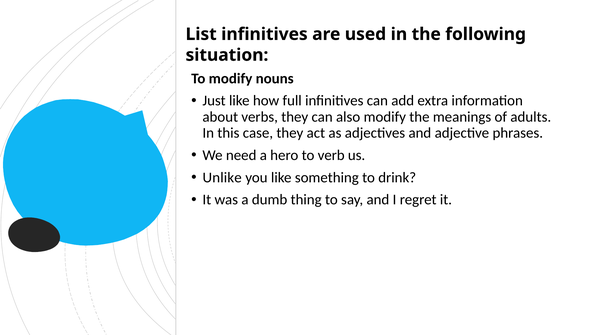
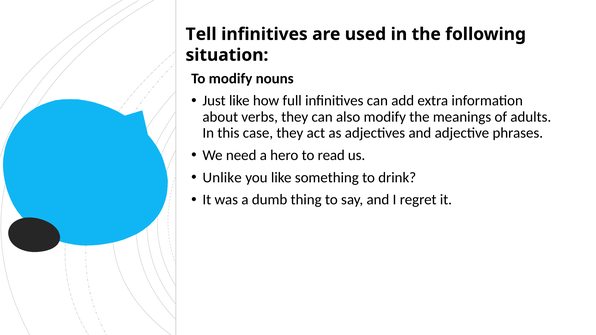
List: List -> Tell (201, 34)
verb: verb -> read (331, 155)
